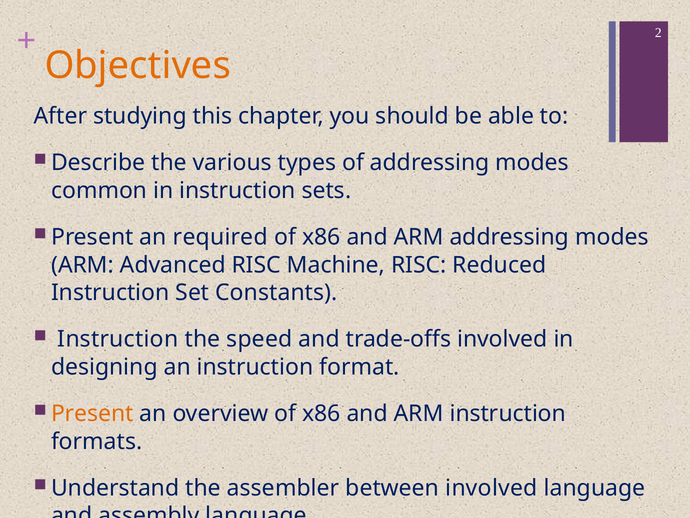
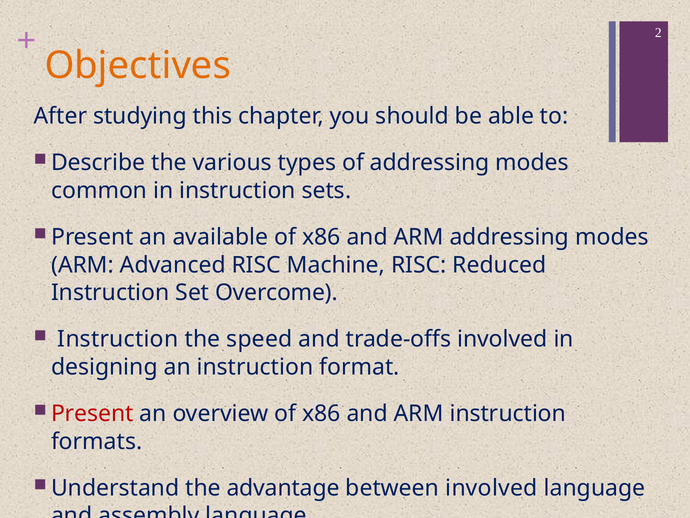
required: required -> available (220, 237)
Constants: Constants -> Overcome (276, 292)
Present colour: orange -> red (92, 413)
assembler: assembler -> advantage (283, 488)
